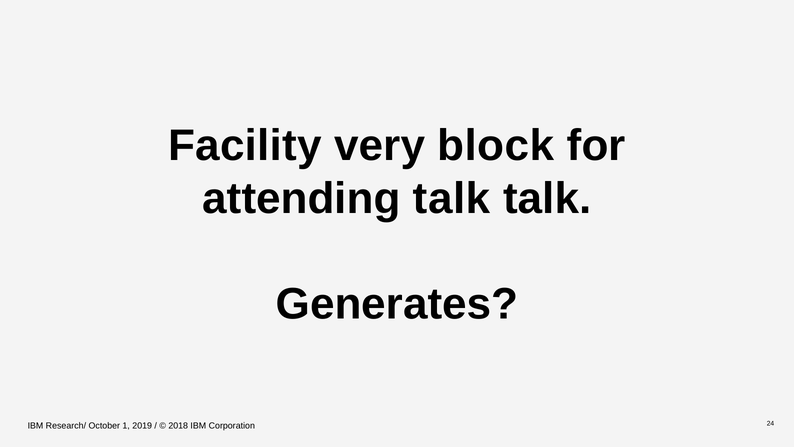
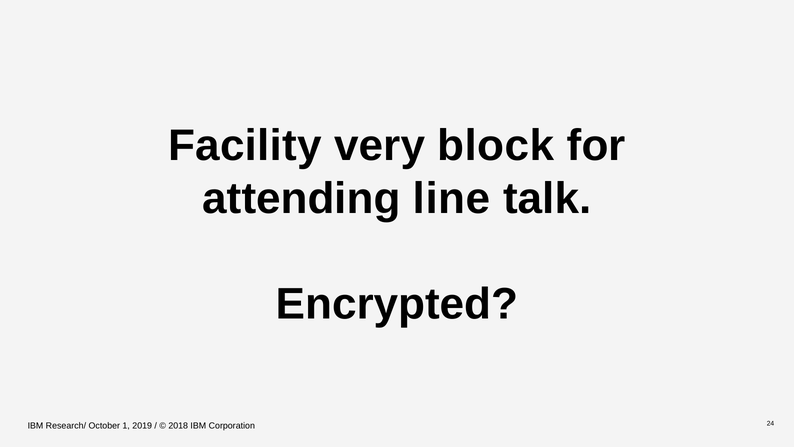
attending talk: talk -> line (452, 198)
Generates: Generates -> Encrypted (397, 304)
